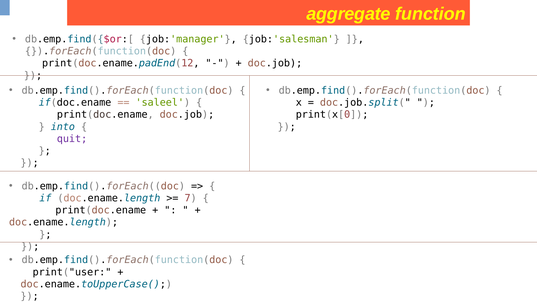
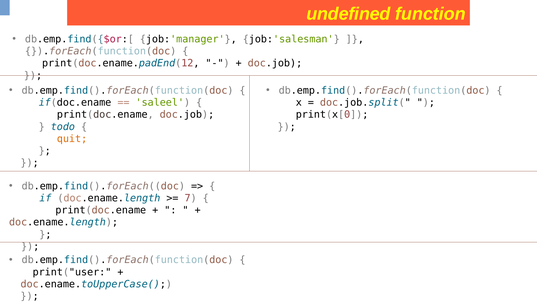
aggregate: aggregate -> undefined (348, 14)
into: into -> todo (63, 127)
quit colour: purple -> orange (72, 139)
